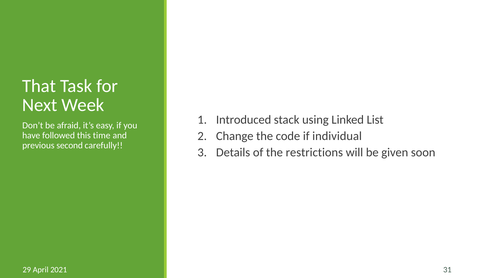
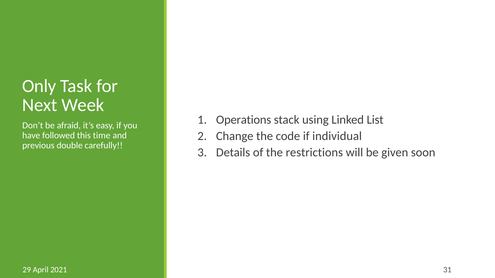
That: That -> Only (39, 86)
Introduced: Introduced -> Operations (244, 120)
second: second -> double (70, 146)
